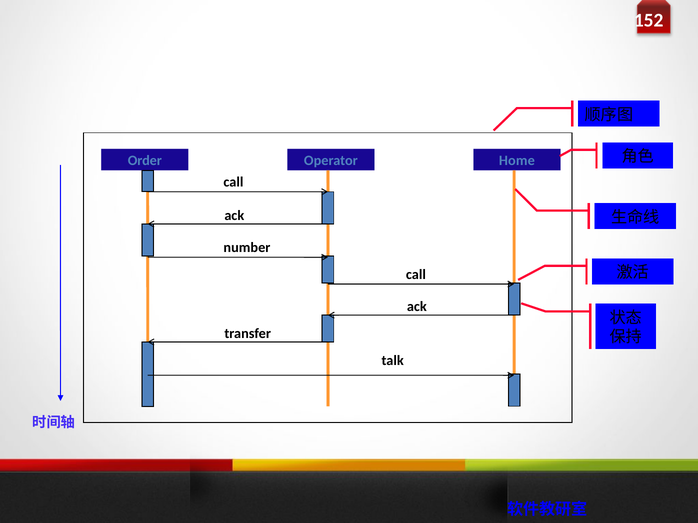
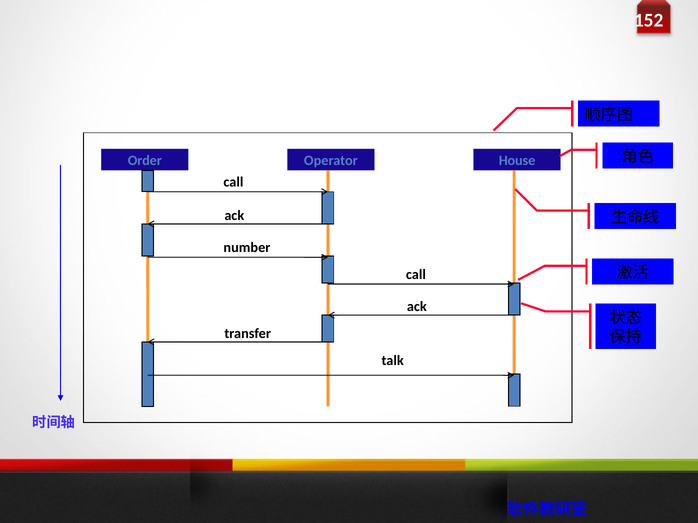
Home: Home -> House (517, 161)
